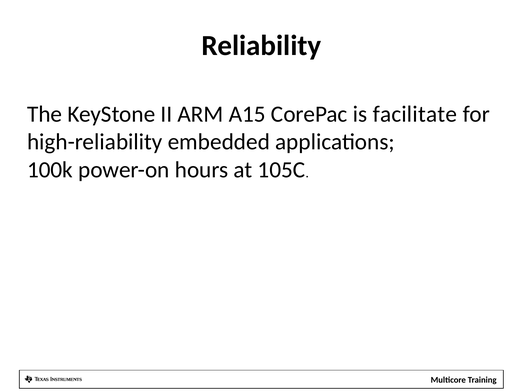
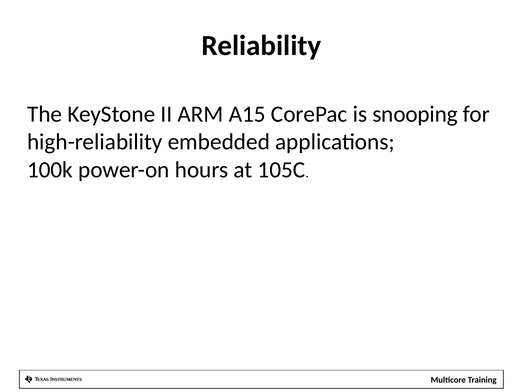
facilitate: facilitate -> snooping (415, 114)
